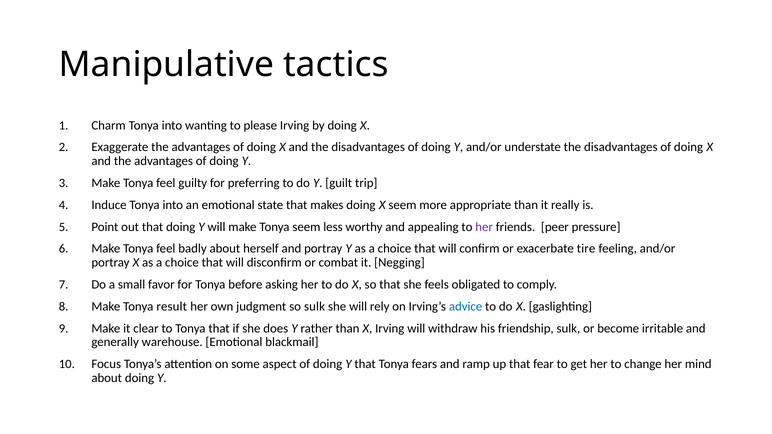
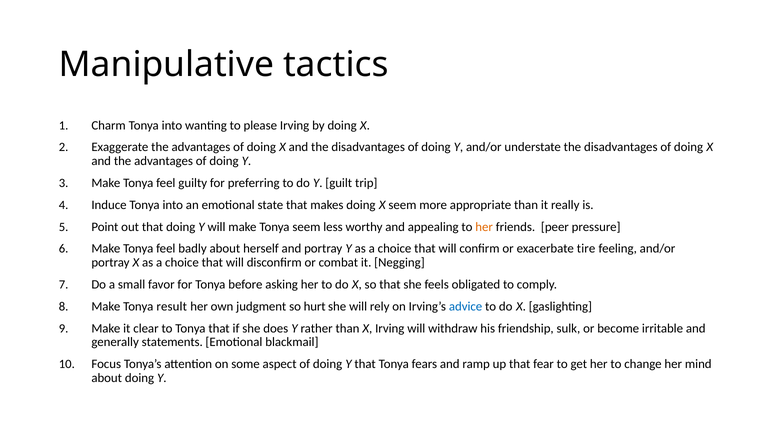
her colour: purple -> orange (484, 227)
so sulk: sulk -> hurt (315, 307)
warehouse: warehouse -> statements (172, 342)
